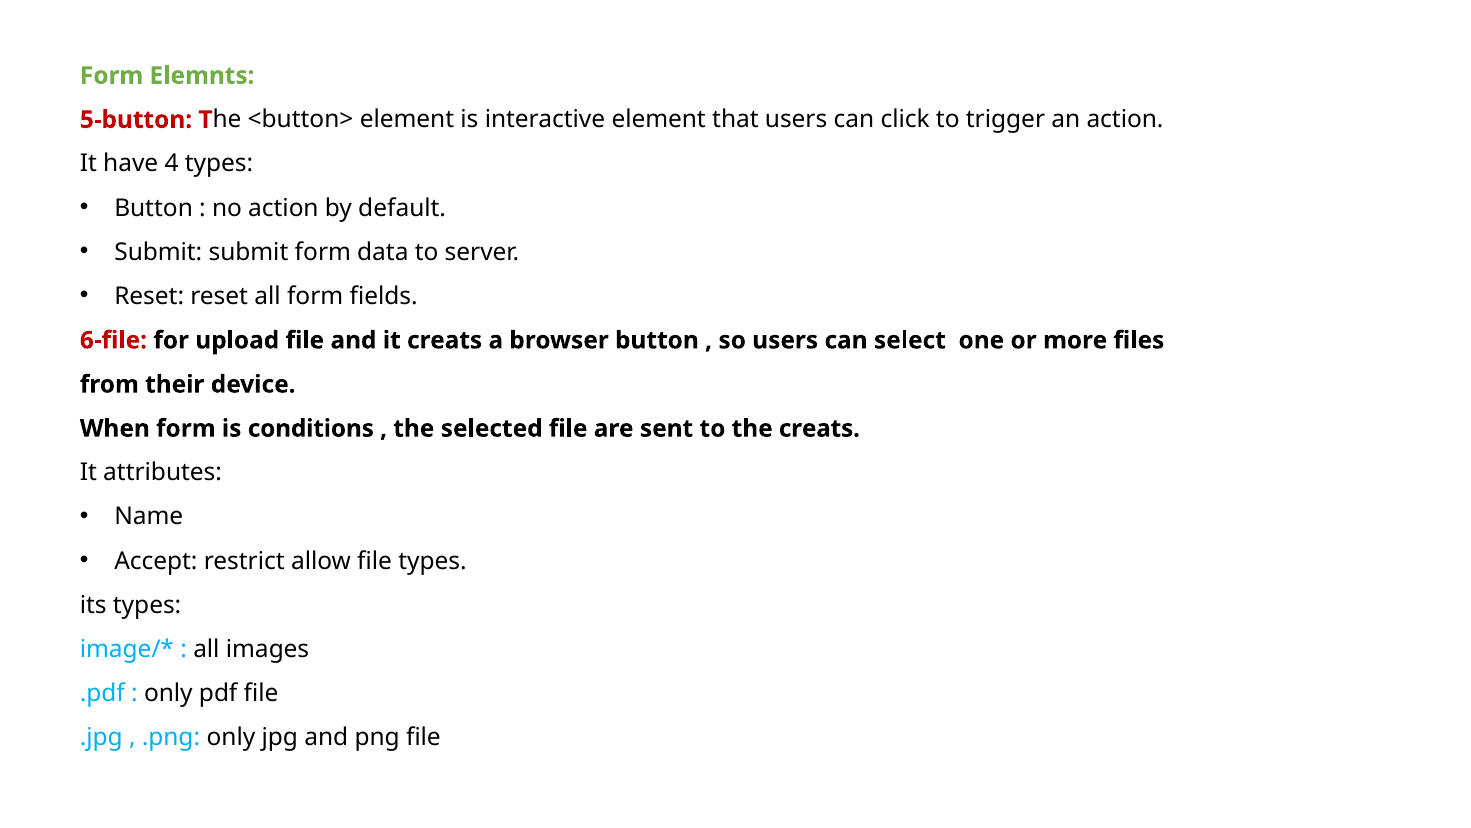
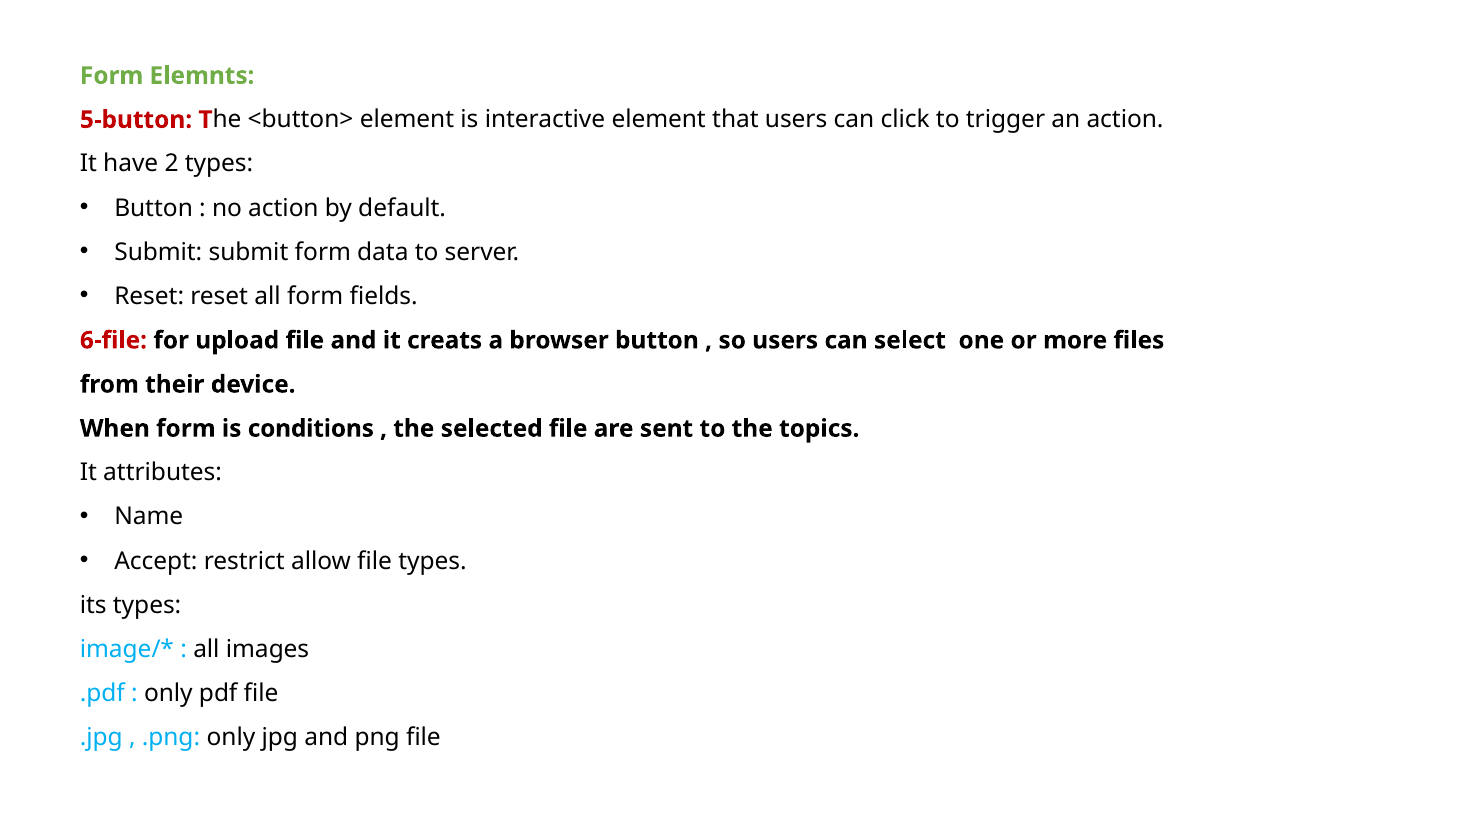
4: 4 -> 2 (172, 164)
the creats: creats -> topics (819, 428)
